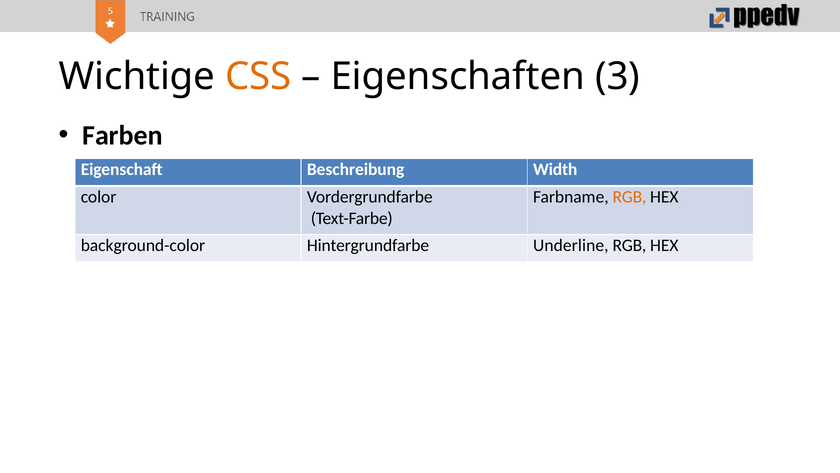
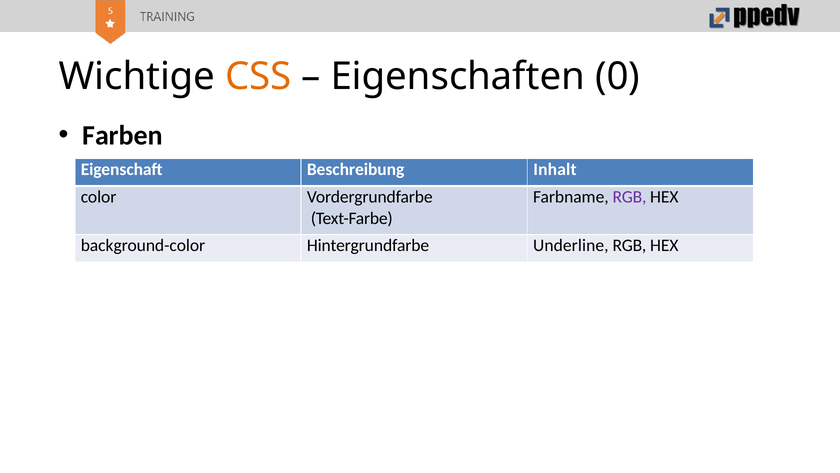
3: 3 -> 0 (618, 77)
Width: Width -> Inhalt (555, 170)
RGB colour: orange -> purple (629, 197)
